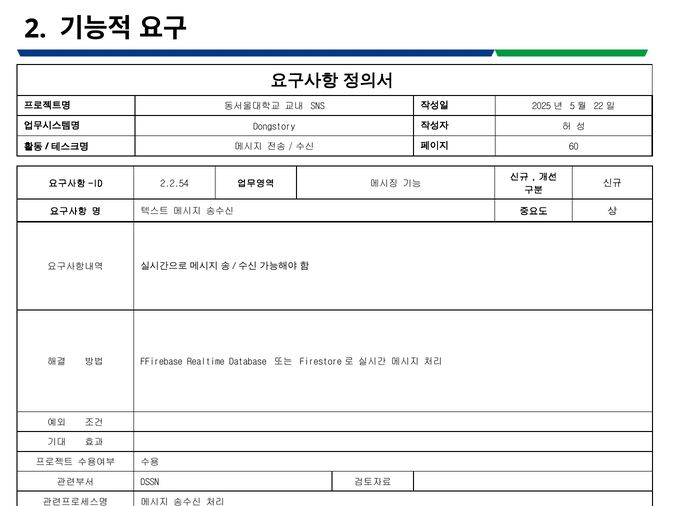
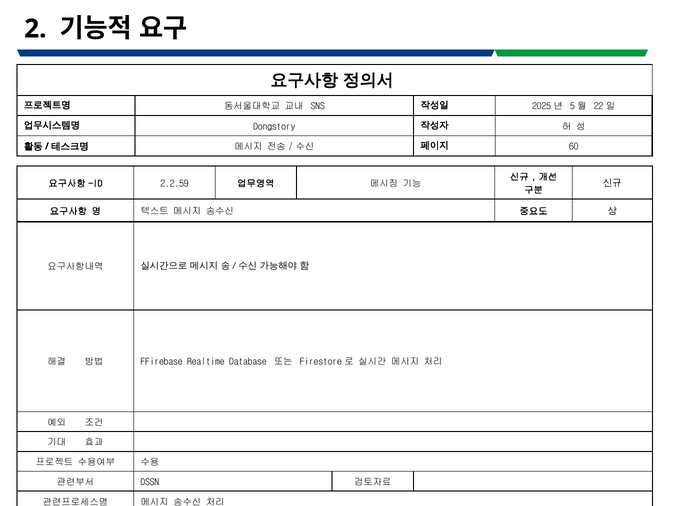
2.2.54: 2.2.54 -> 2.2.59 (174, 184)
